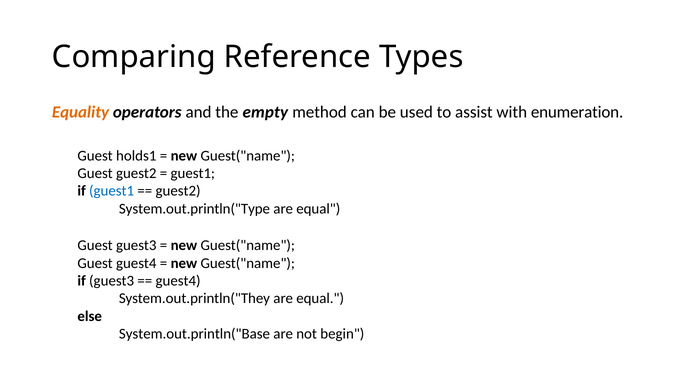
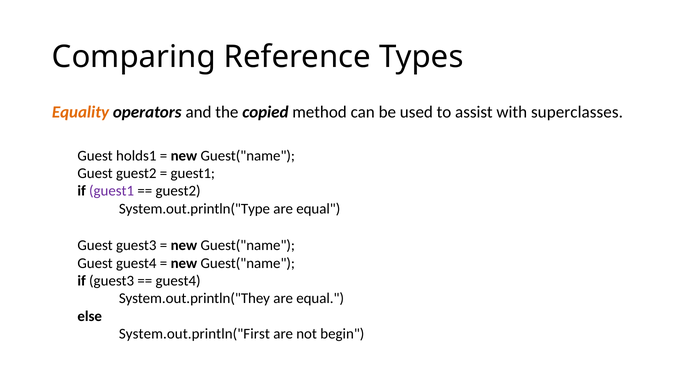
empty: empty -> copied (265, 112)
enumeration: enumeration -> superclasses (577, 112)
guest1 colour: blue -> purple (112, 191)
System.out.println("Base: System.out.println("Base -> System.out.println("First (194, 334)
